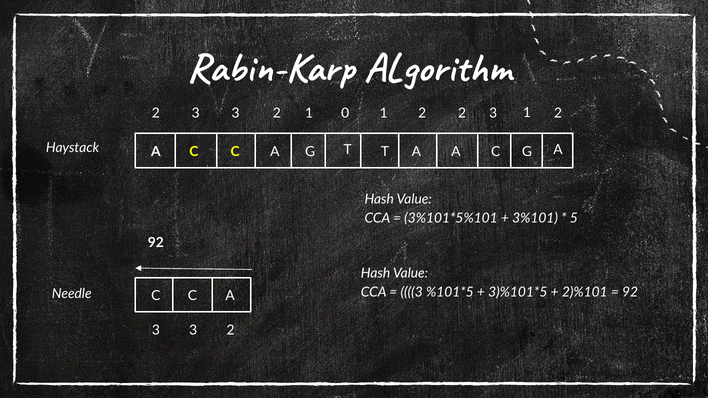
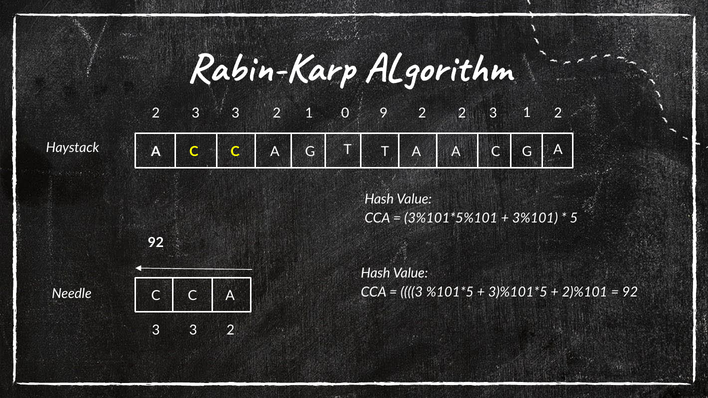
0 1: 1 -> 9 (384, 113)
